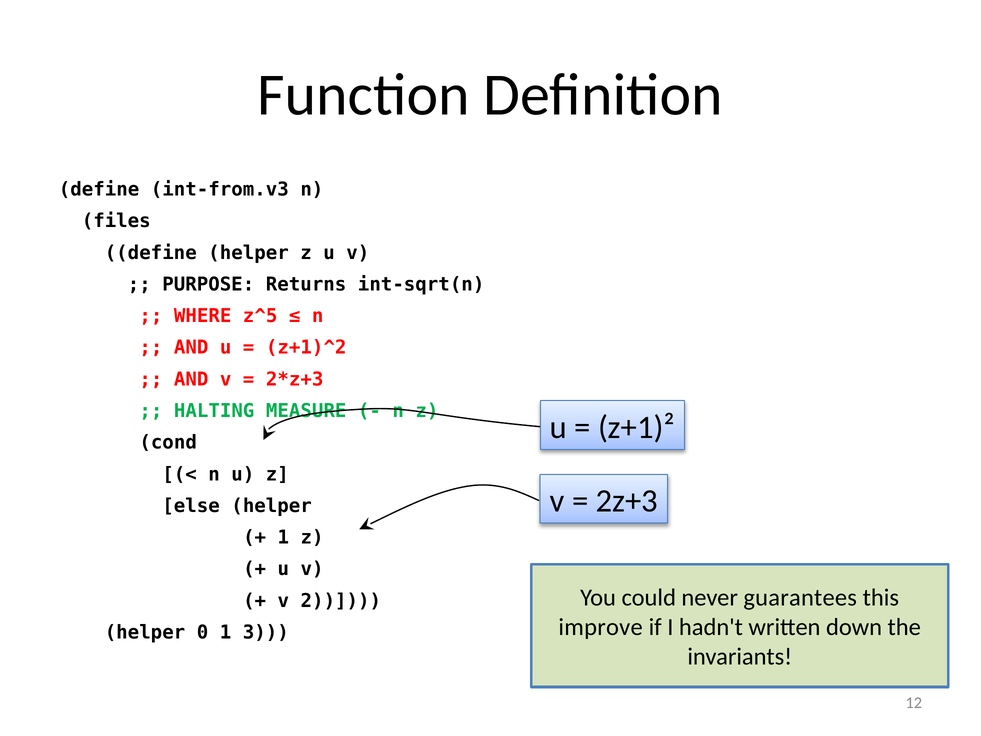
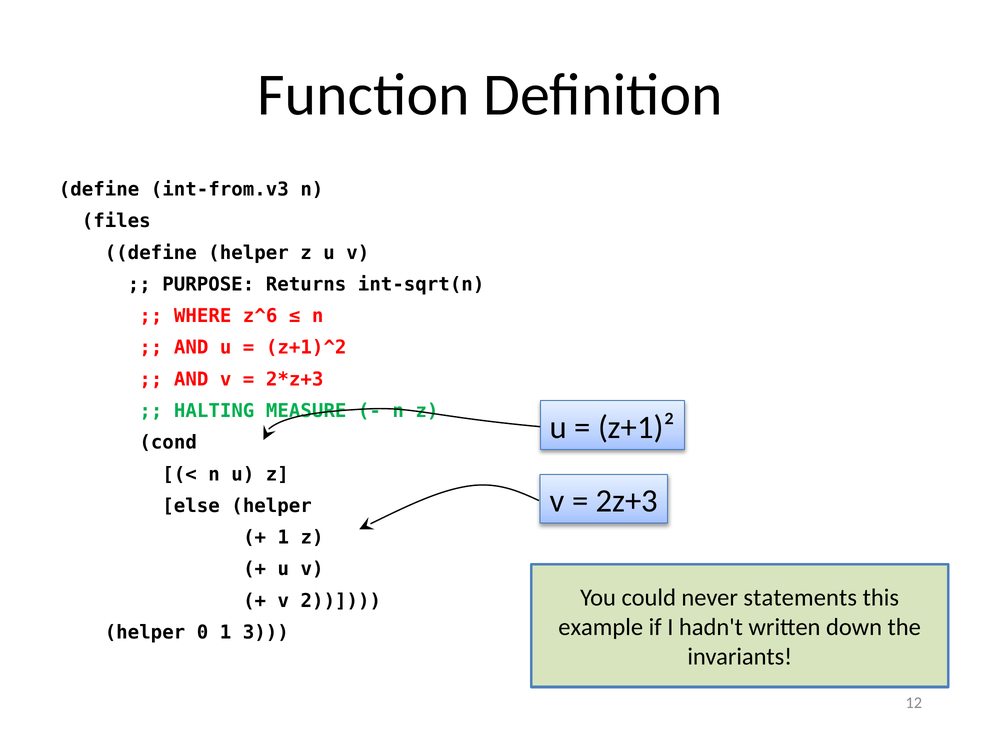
z^5: z^5 -> z^6 (260, 316)
guarantees: guarantees -> statements (800, 598)
improve: improve -> example (601, 627)
